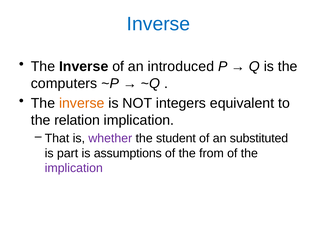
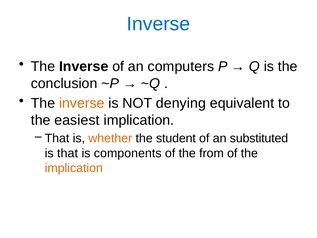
introduced: introduced -> computers (181, 66)
computers: computers -> conclusion (64, 83)
integers: integers -> denying (181, 103)
relation: relation -> easiest (77, 120)
whether colour: purple -> orange (110, 138)
is part: part -> that (68, 153)
assumptions: assumptions -> components (128, 153)
implication colour: purple -> orange (74, 168)
